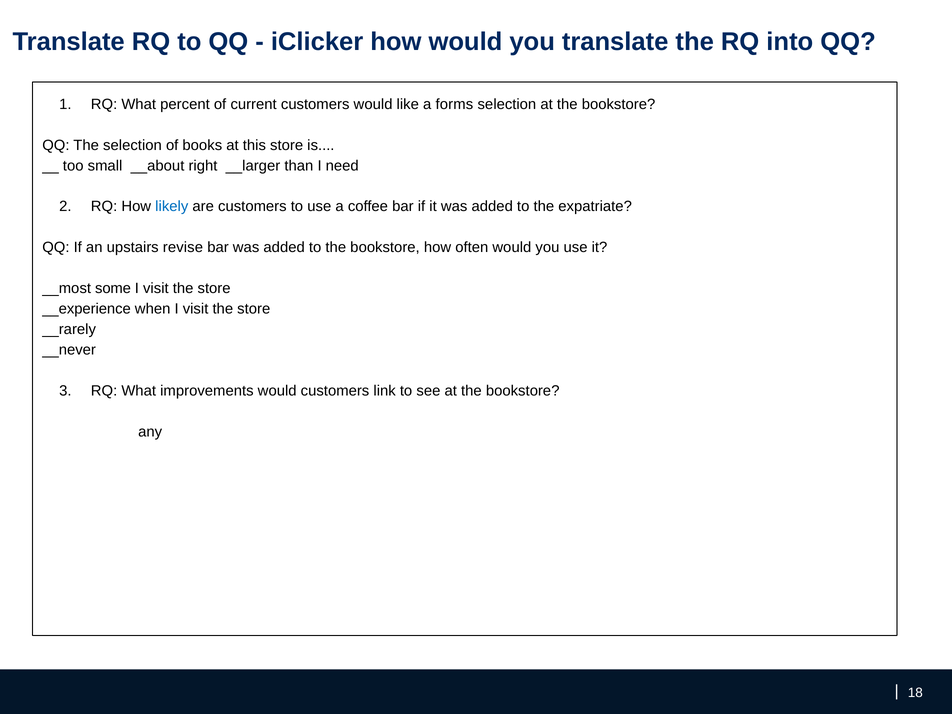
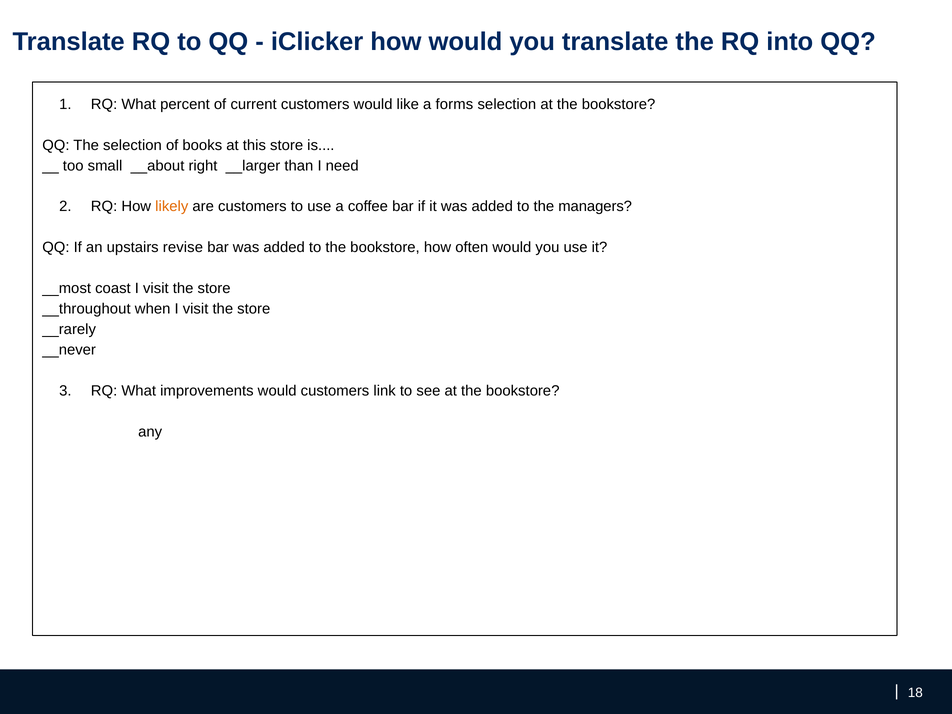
likely colour: blue -> orange (172, 207)
expatriate: expatriate -> managers (595, 207)
some: some -> coast (113, 288)
__experience: __experience -> __throughout (86, 309)
